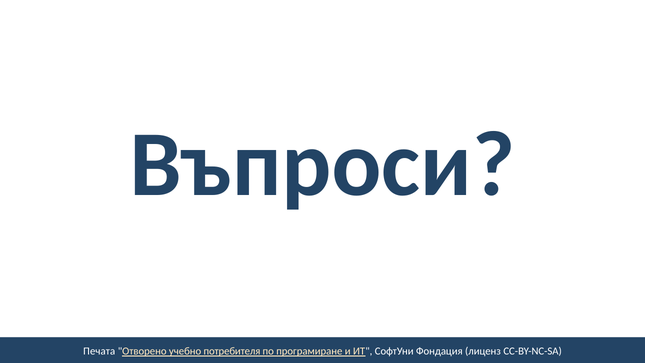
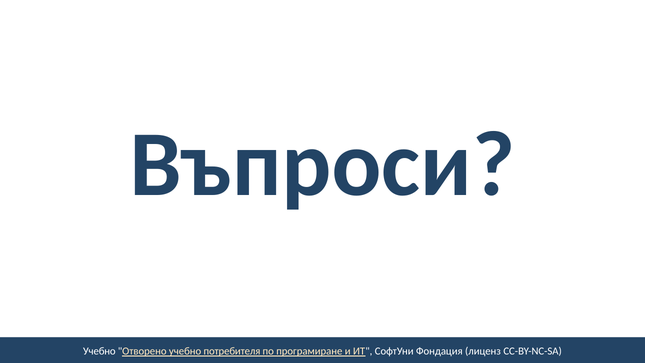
Печата: Печата -> Учебно (99, 351)
